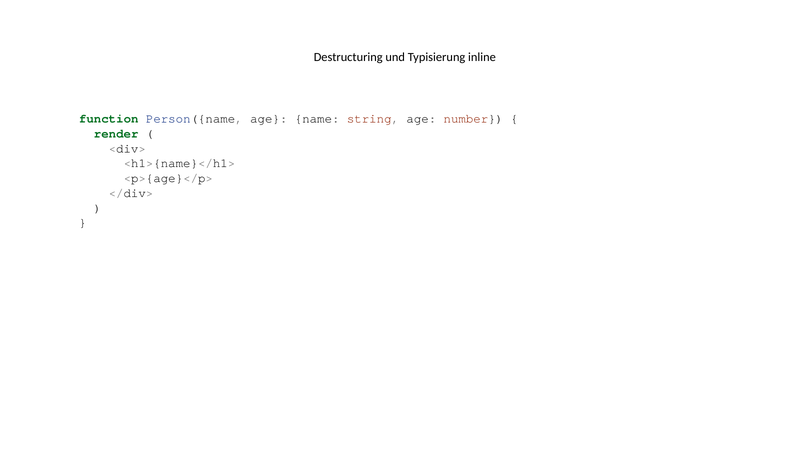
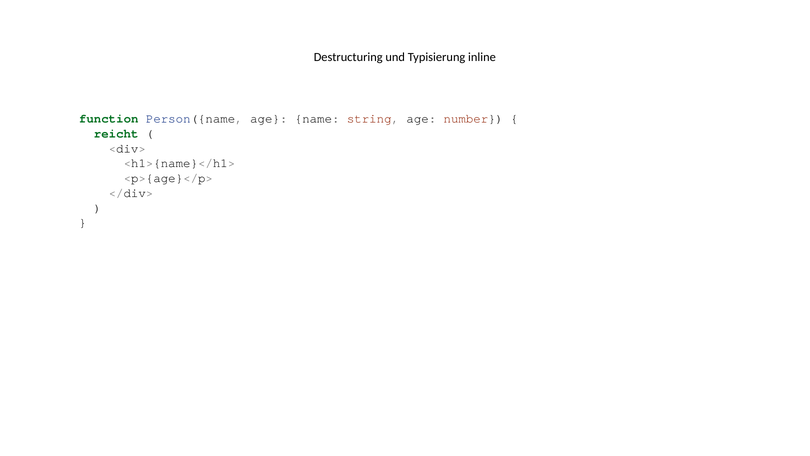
render: render -> reicht (116, 134)
